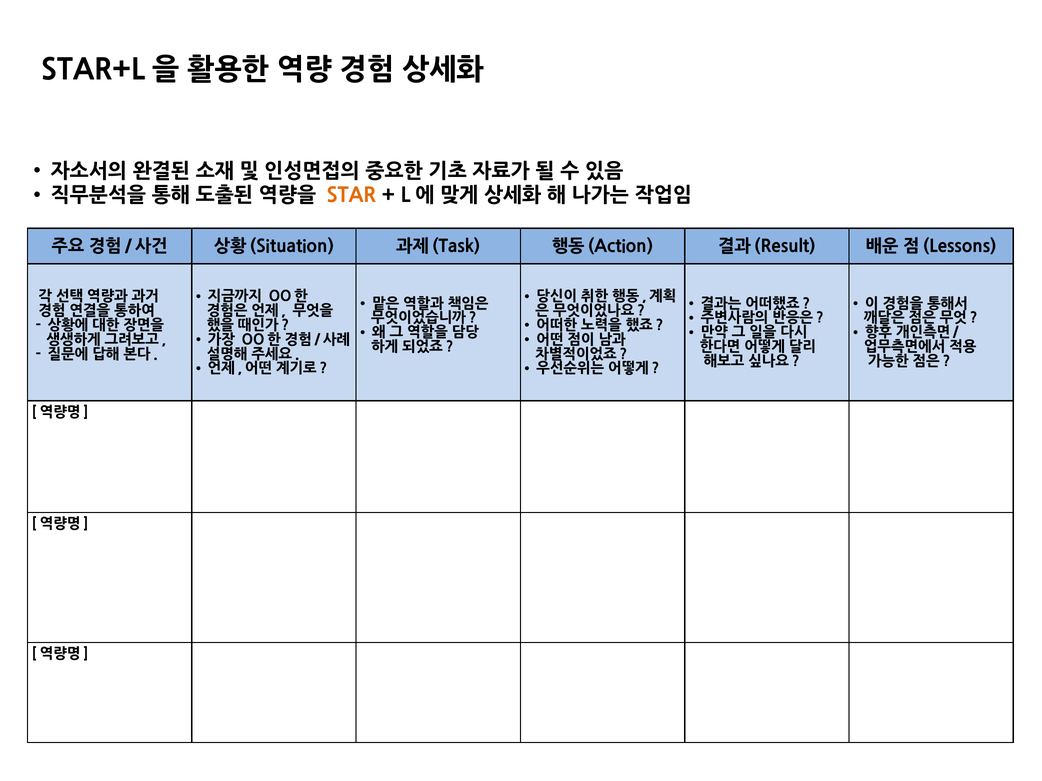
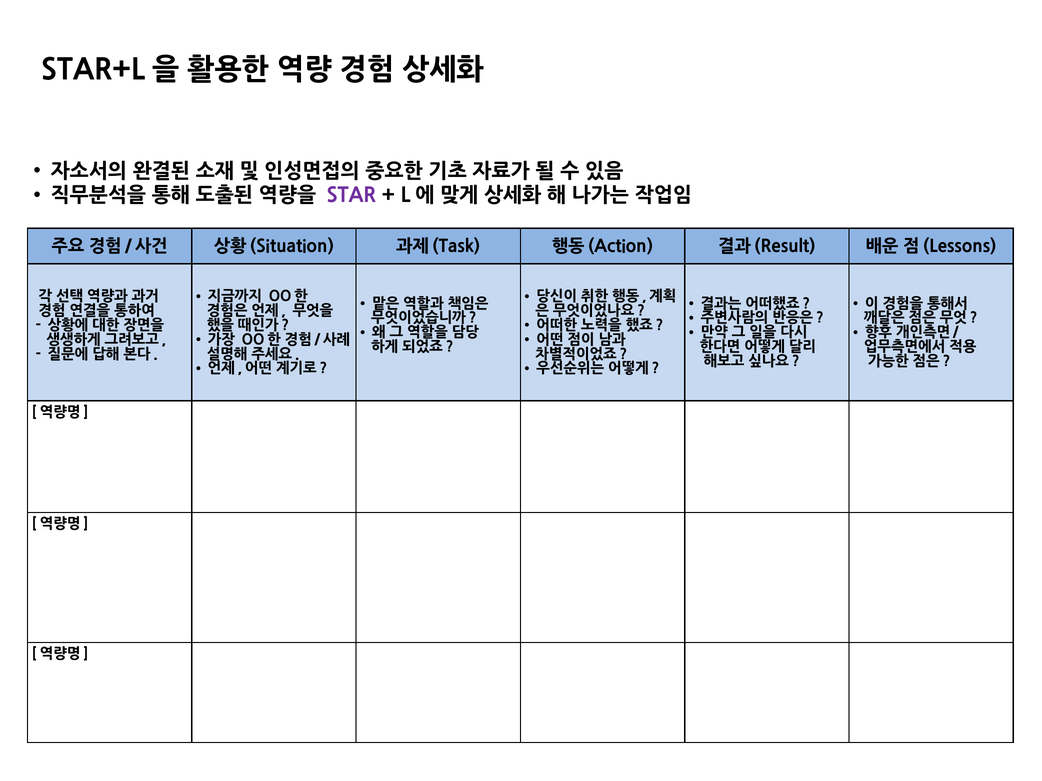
STAR colour: orange -> purple (351, 196)
